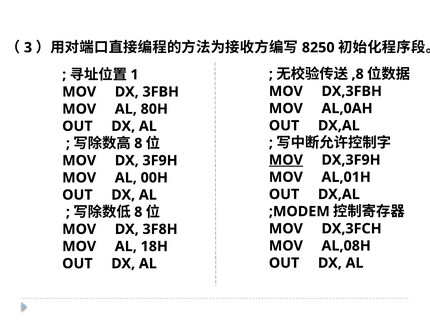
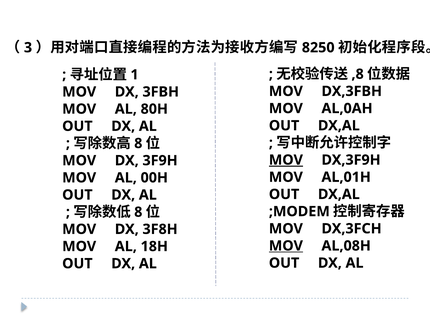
MOV underline: none -> present (286, 246)
